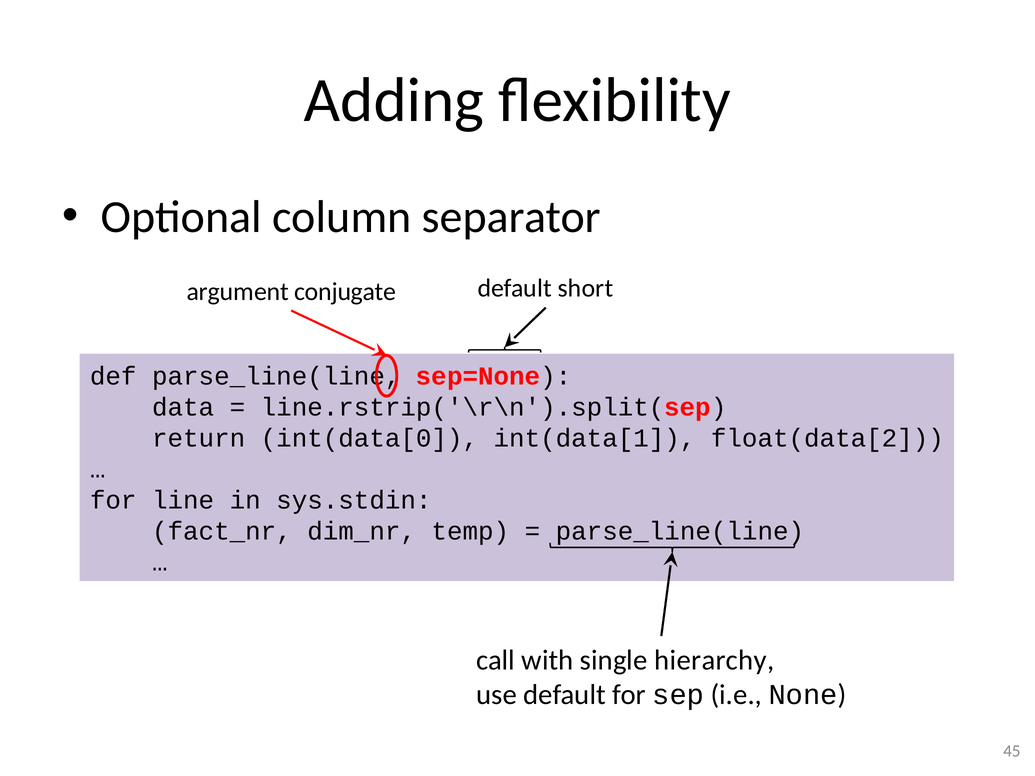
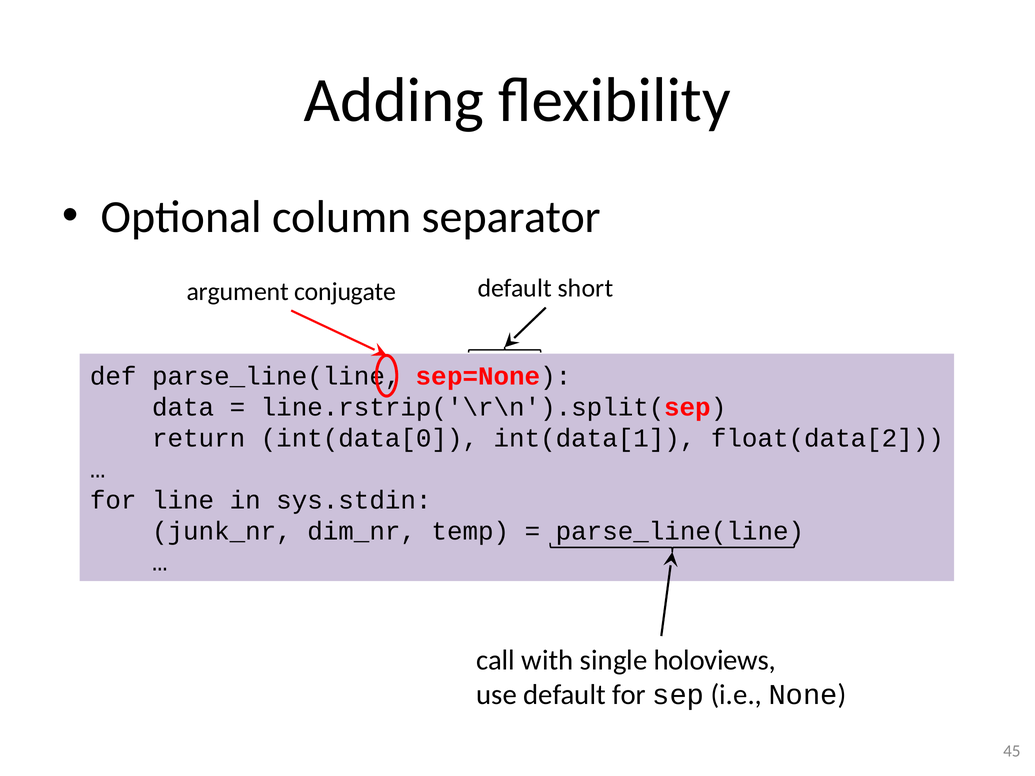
fact_nr: fact_nr -> junk_nr (222, 531)
hierarchy: hierarchy -> holoviews (715, 661)
